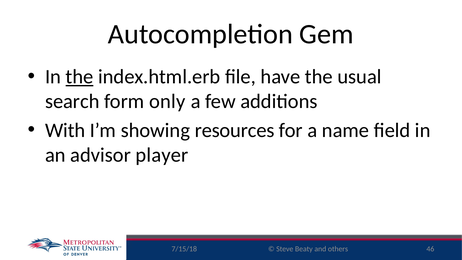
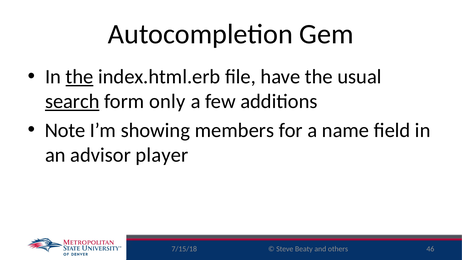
search underline: none -> present (72, 101)
With: With -> Note (65, 130)
resources: resources -> members (234, 130)
